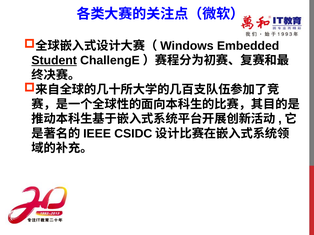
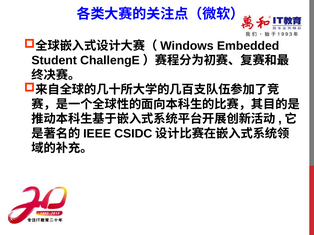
Student underline: present -> none (54, 61)
